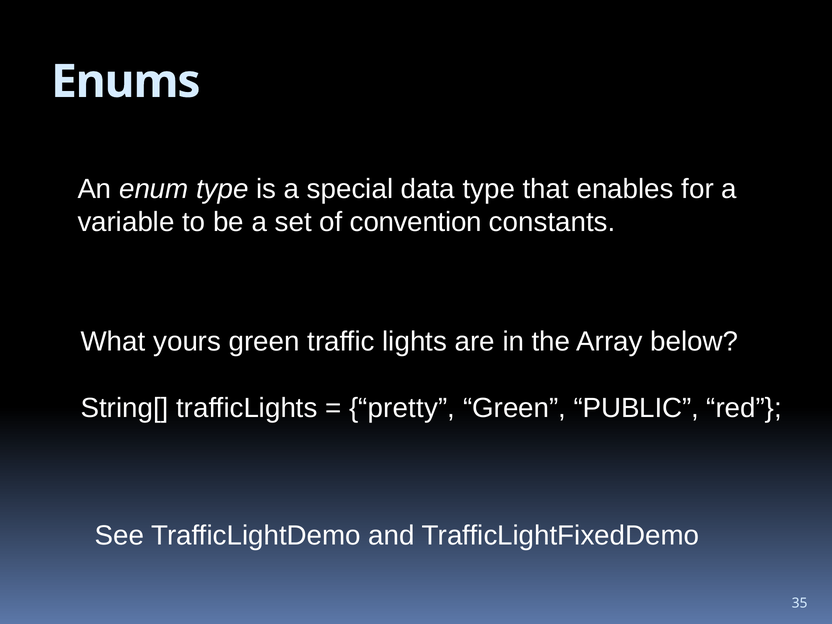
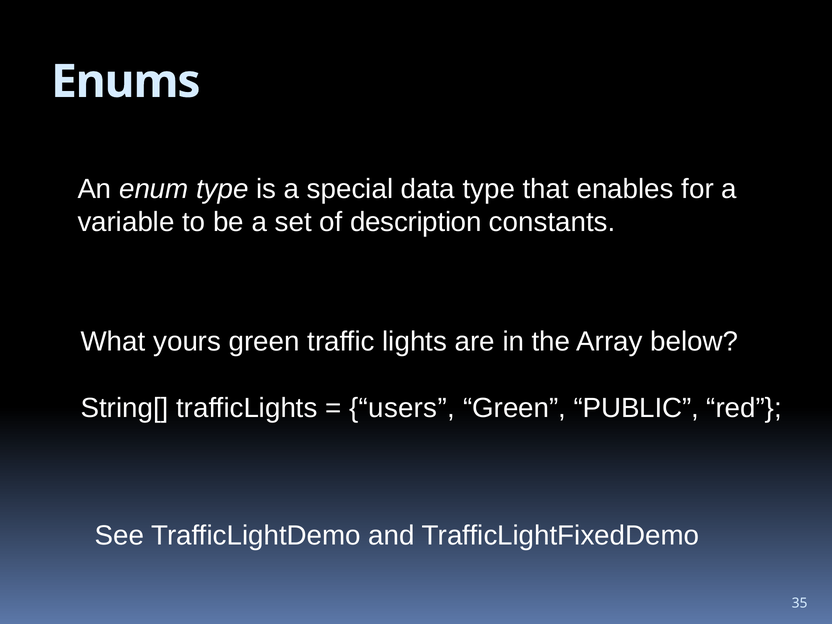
convention: convention -> description (416, 222)
pretty: pretty -> users (402, 408)
